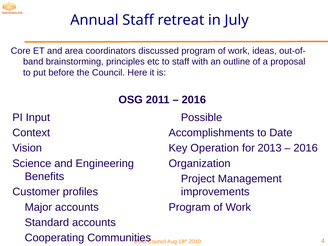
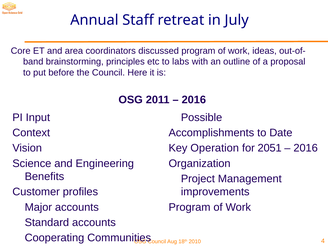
to staff: staff -> labs (181, 62)
2013: 2013 -> 2051 (270, 148)
